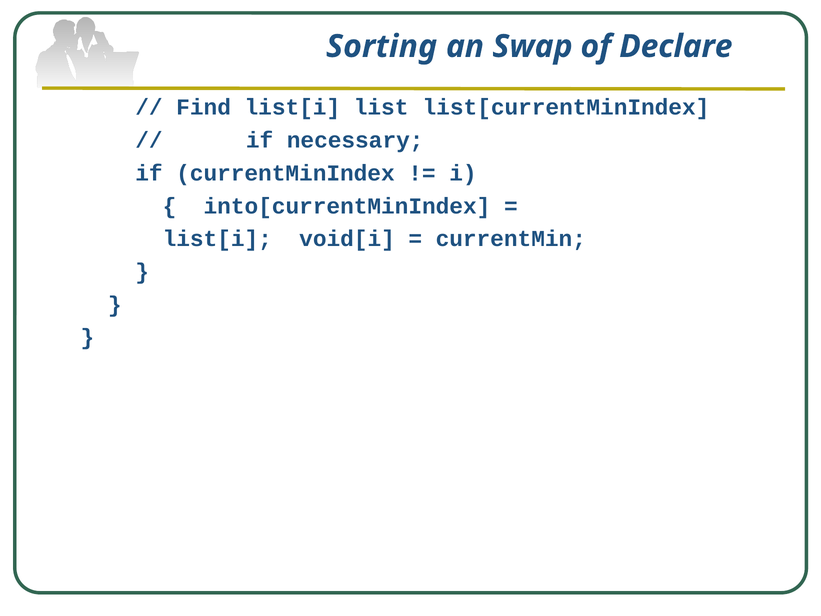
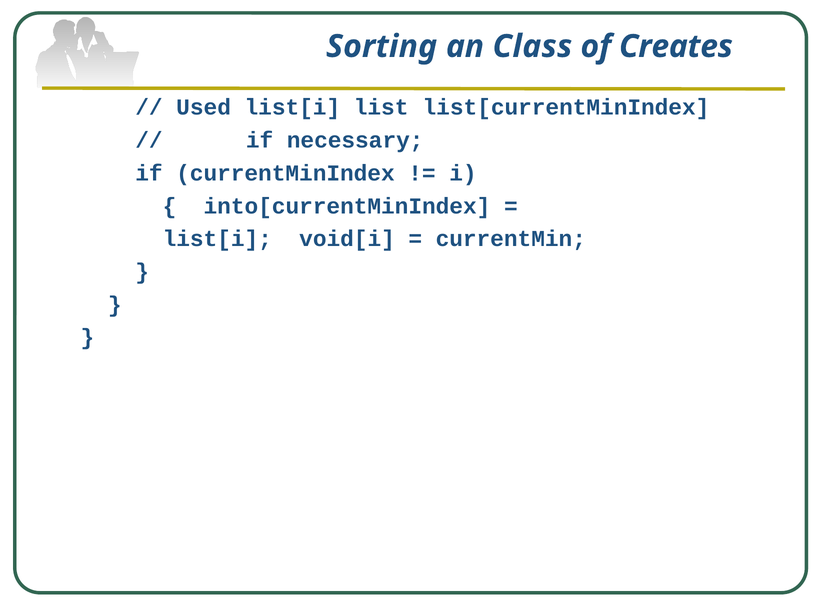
Swap: Swap -> Class (532, 46)
Declare: Declare -> Creates (676, 46)
Find: Find -> Used (204, 107)
